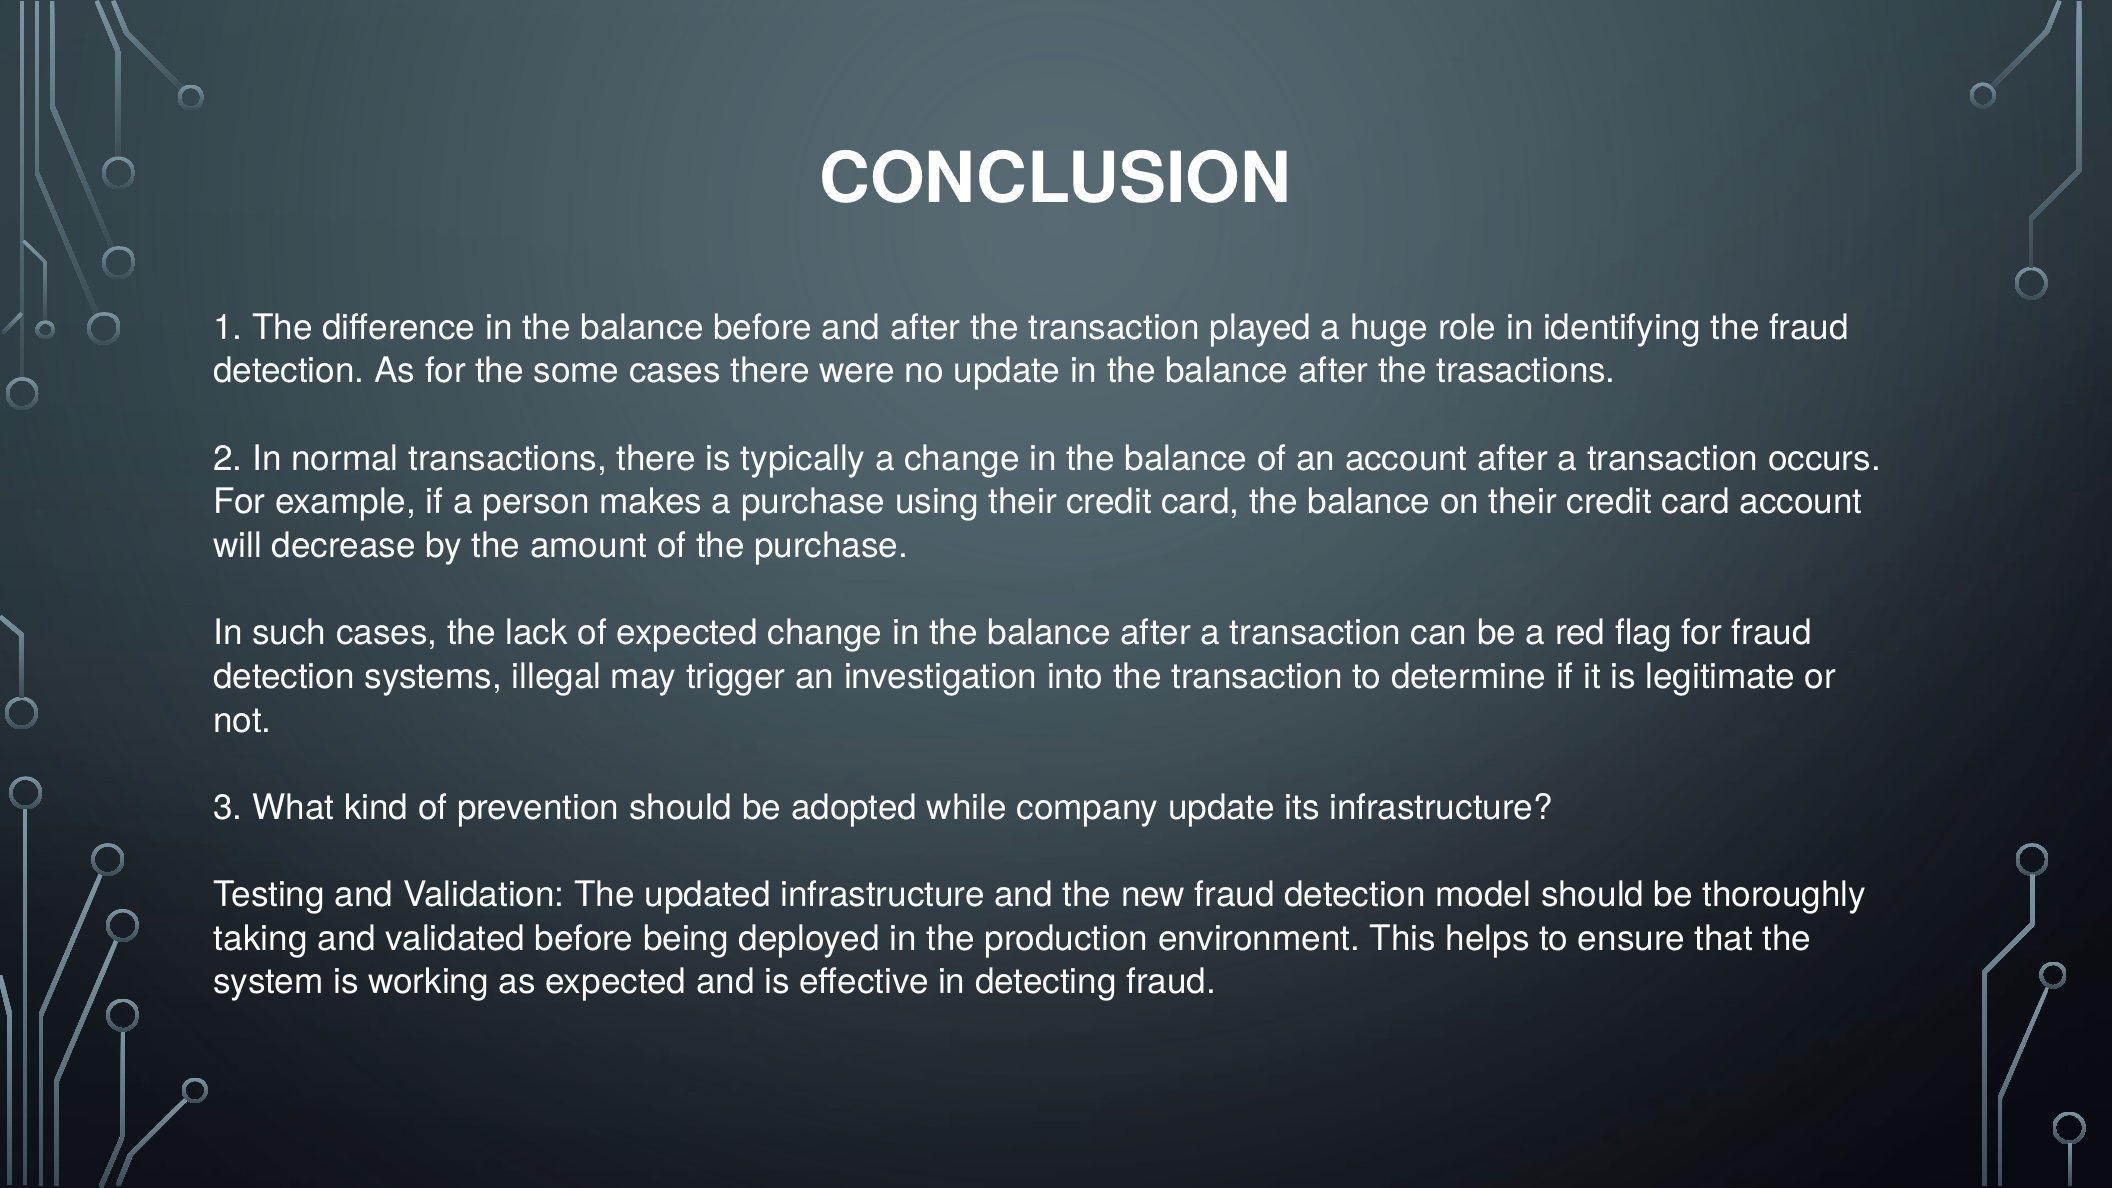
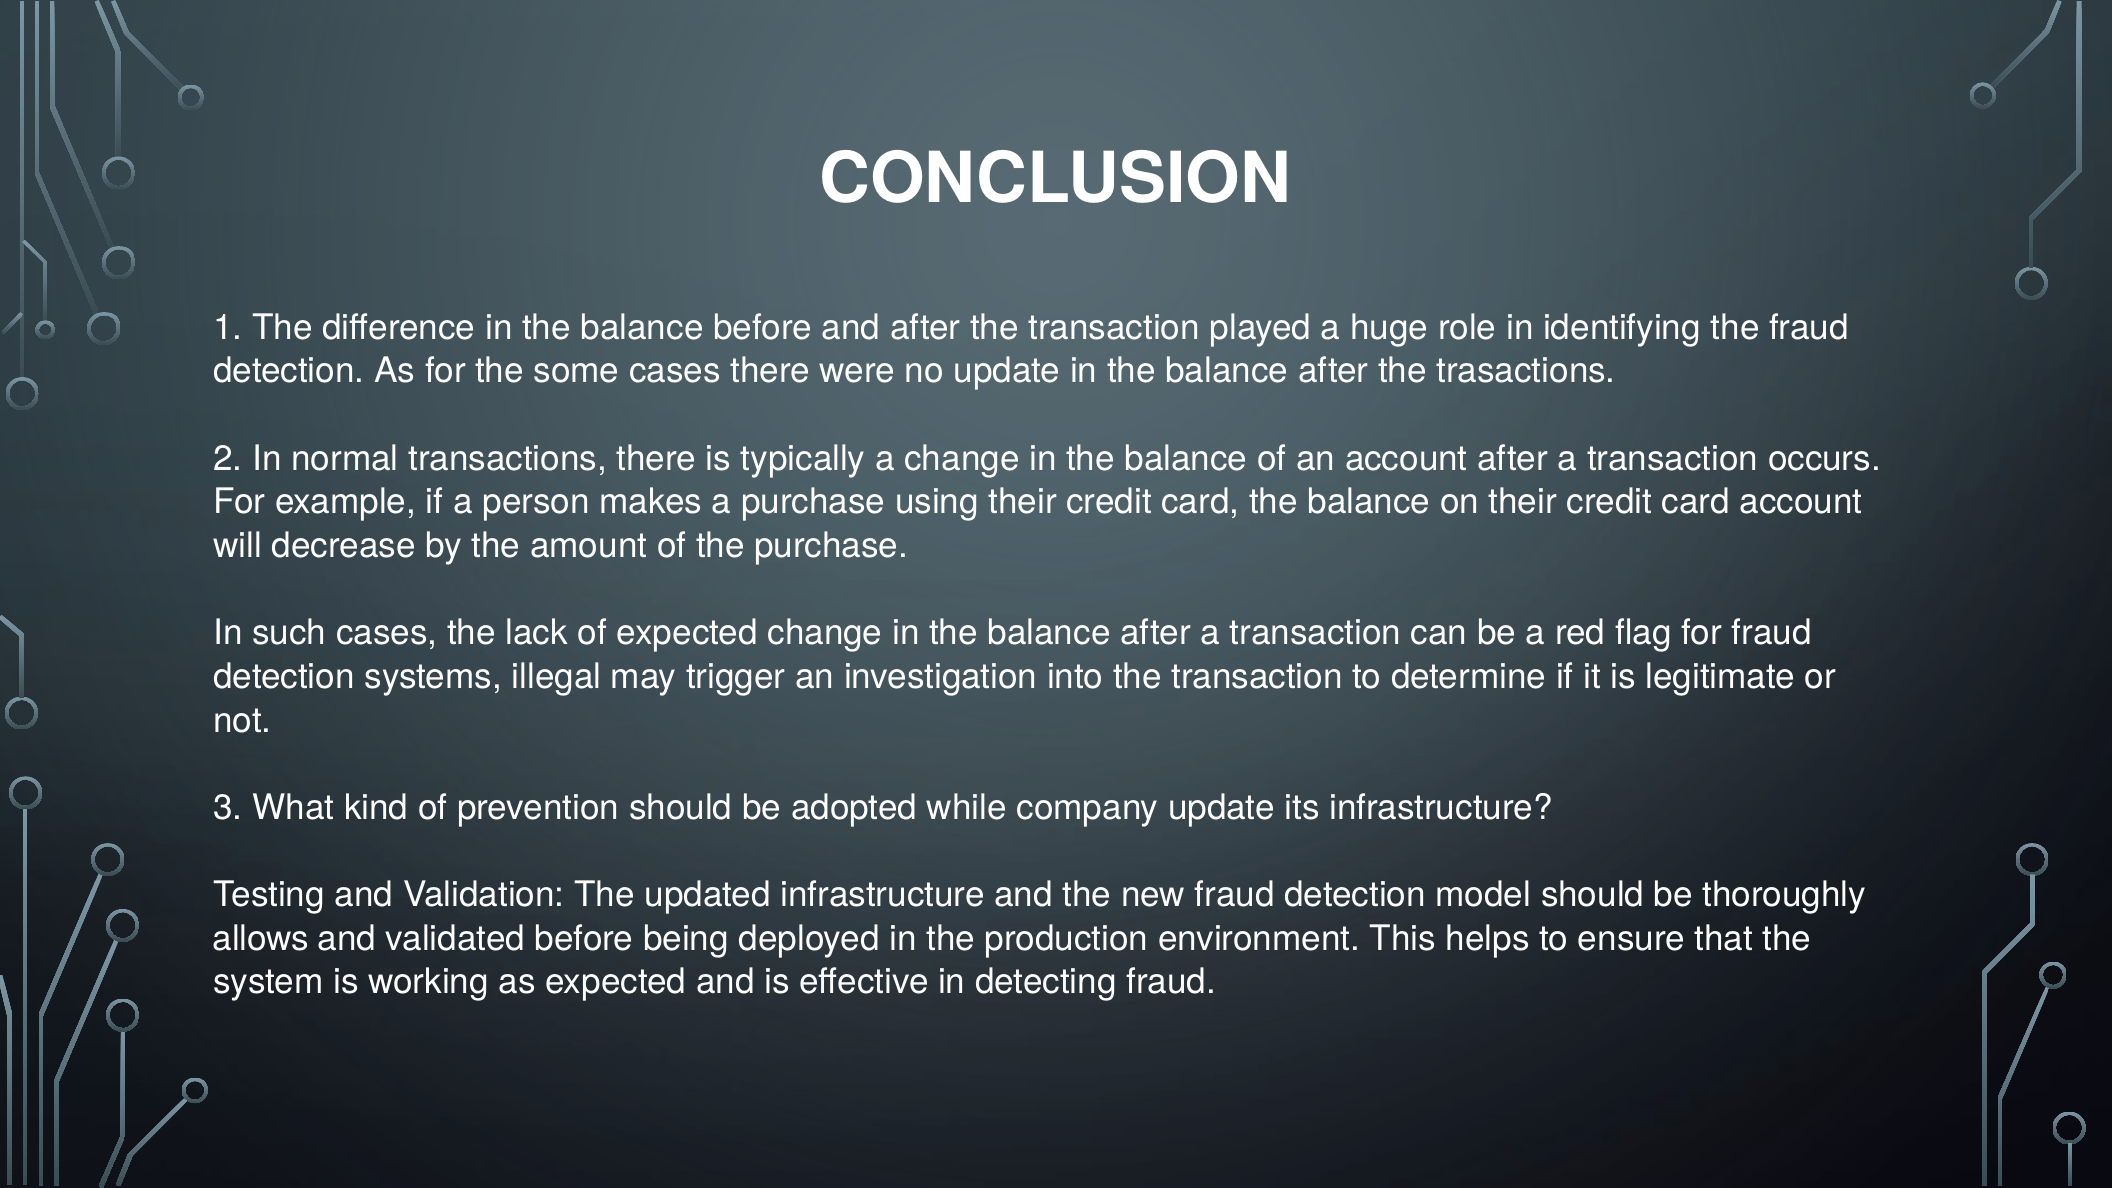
taking: taking -> allows (261, 939)
